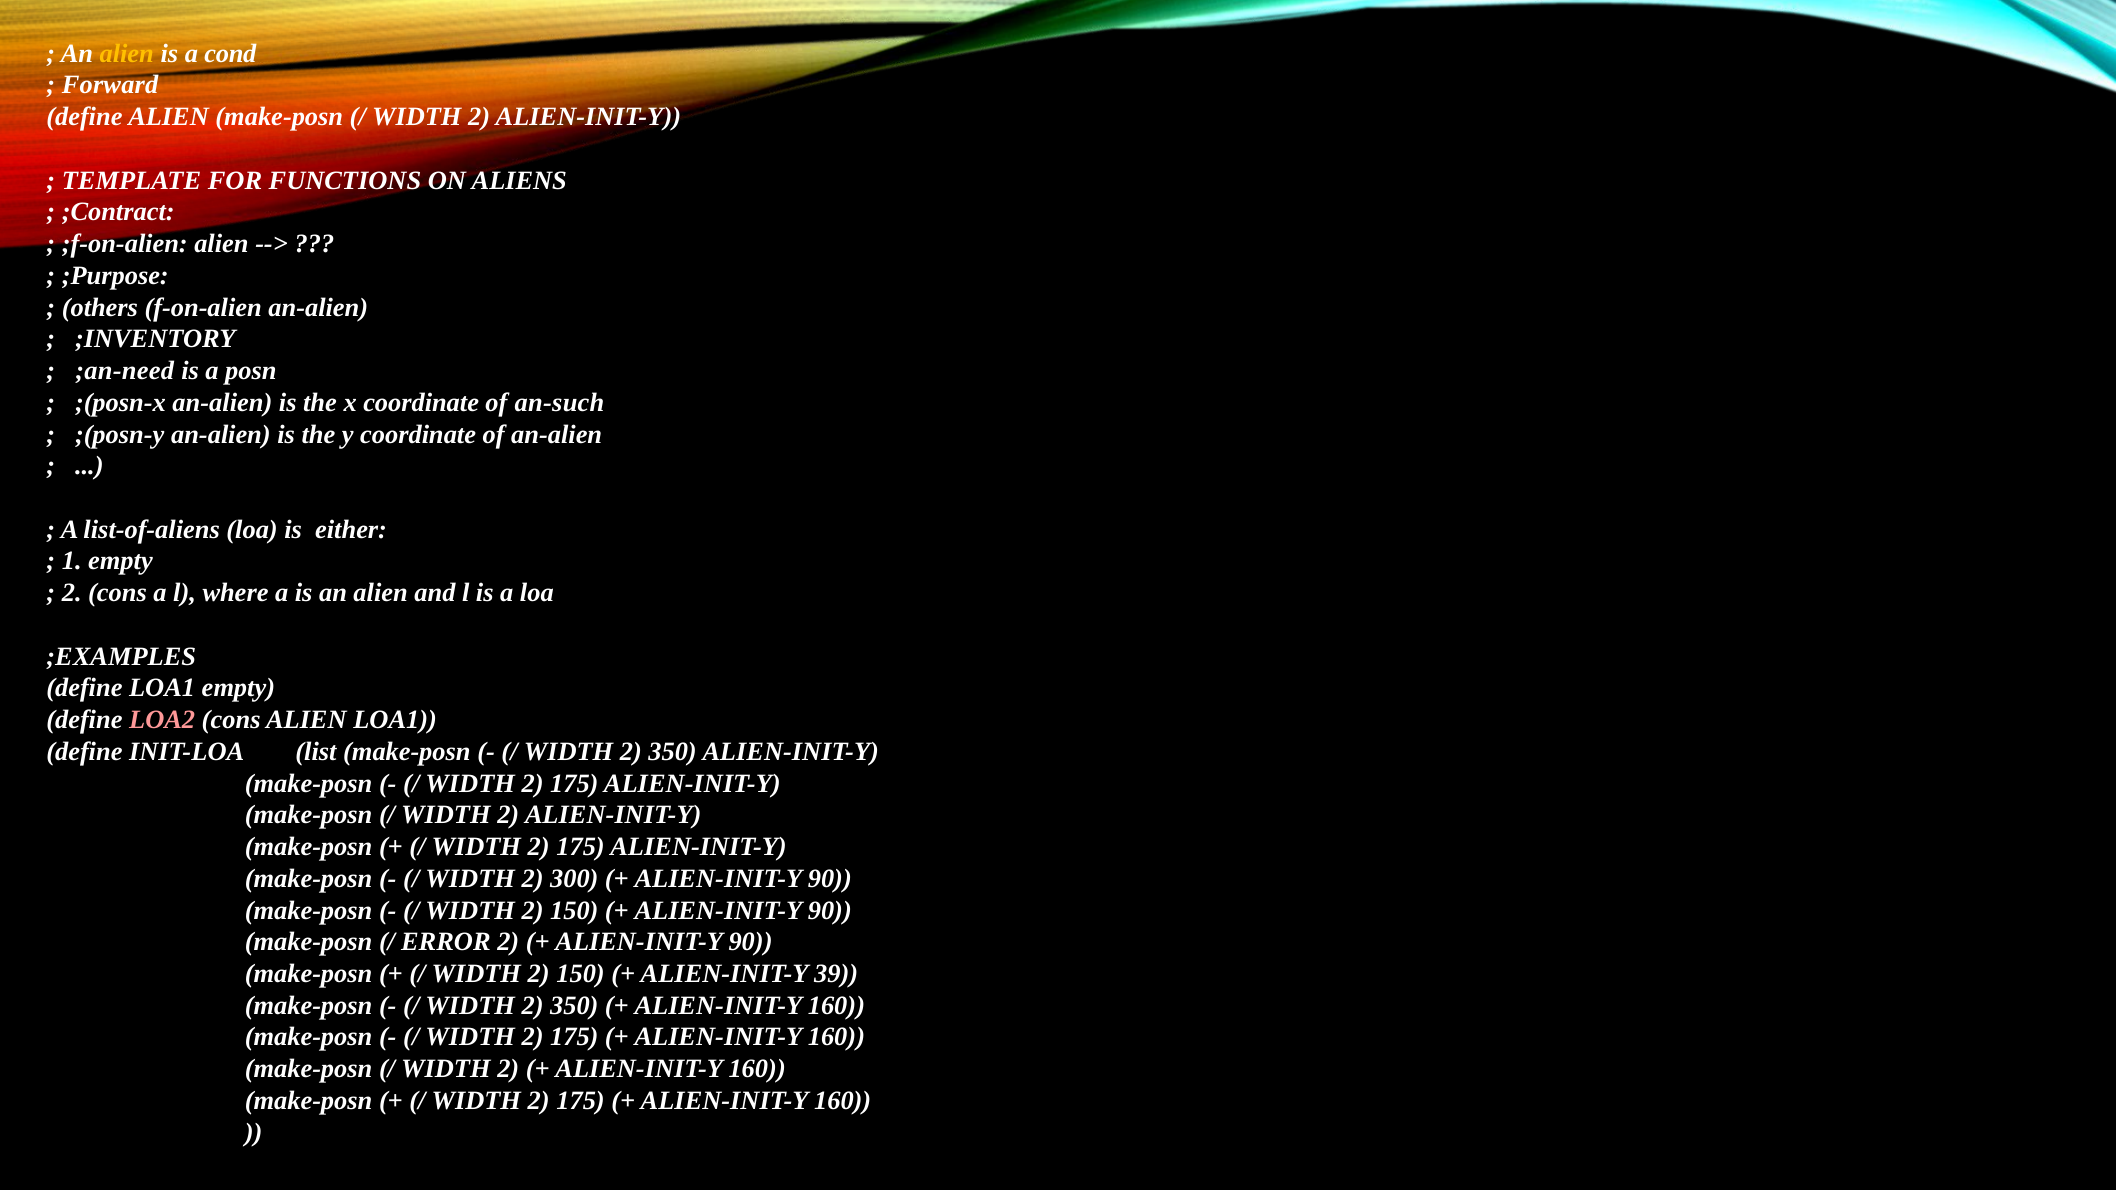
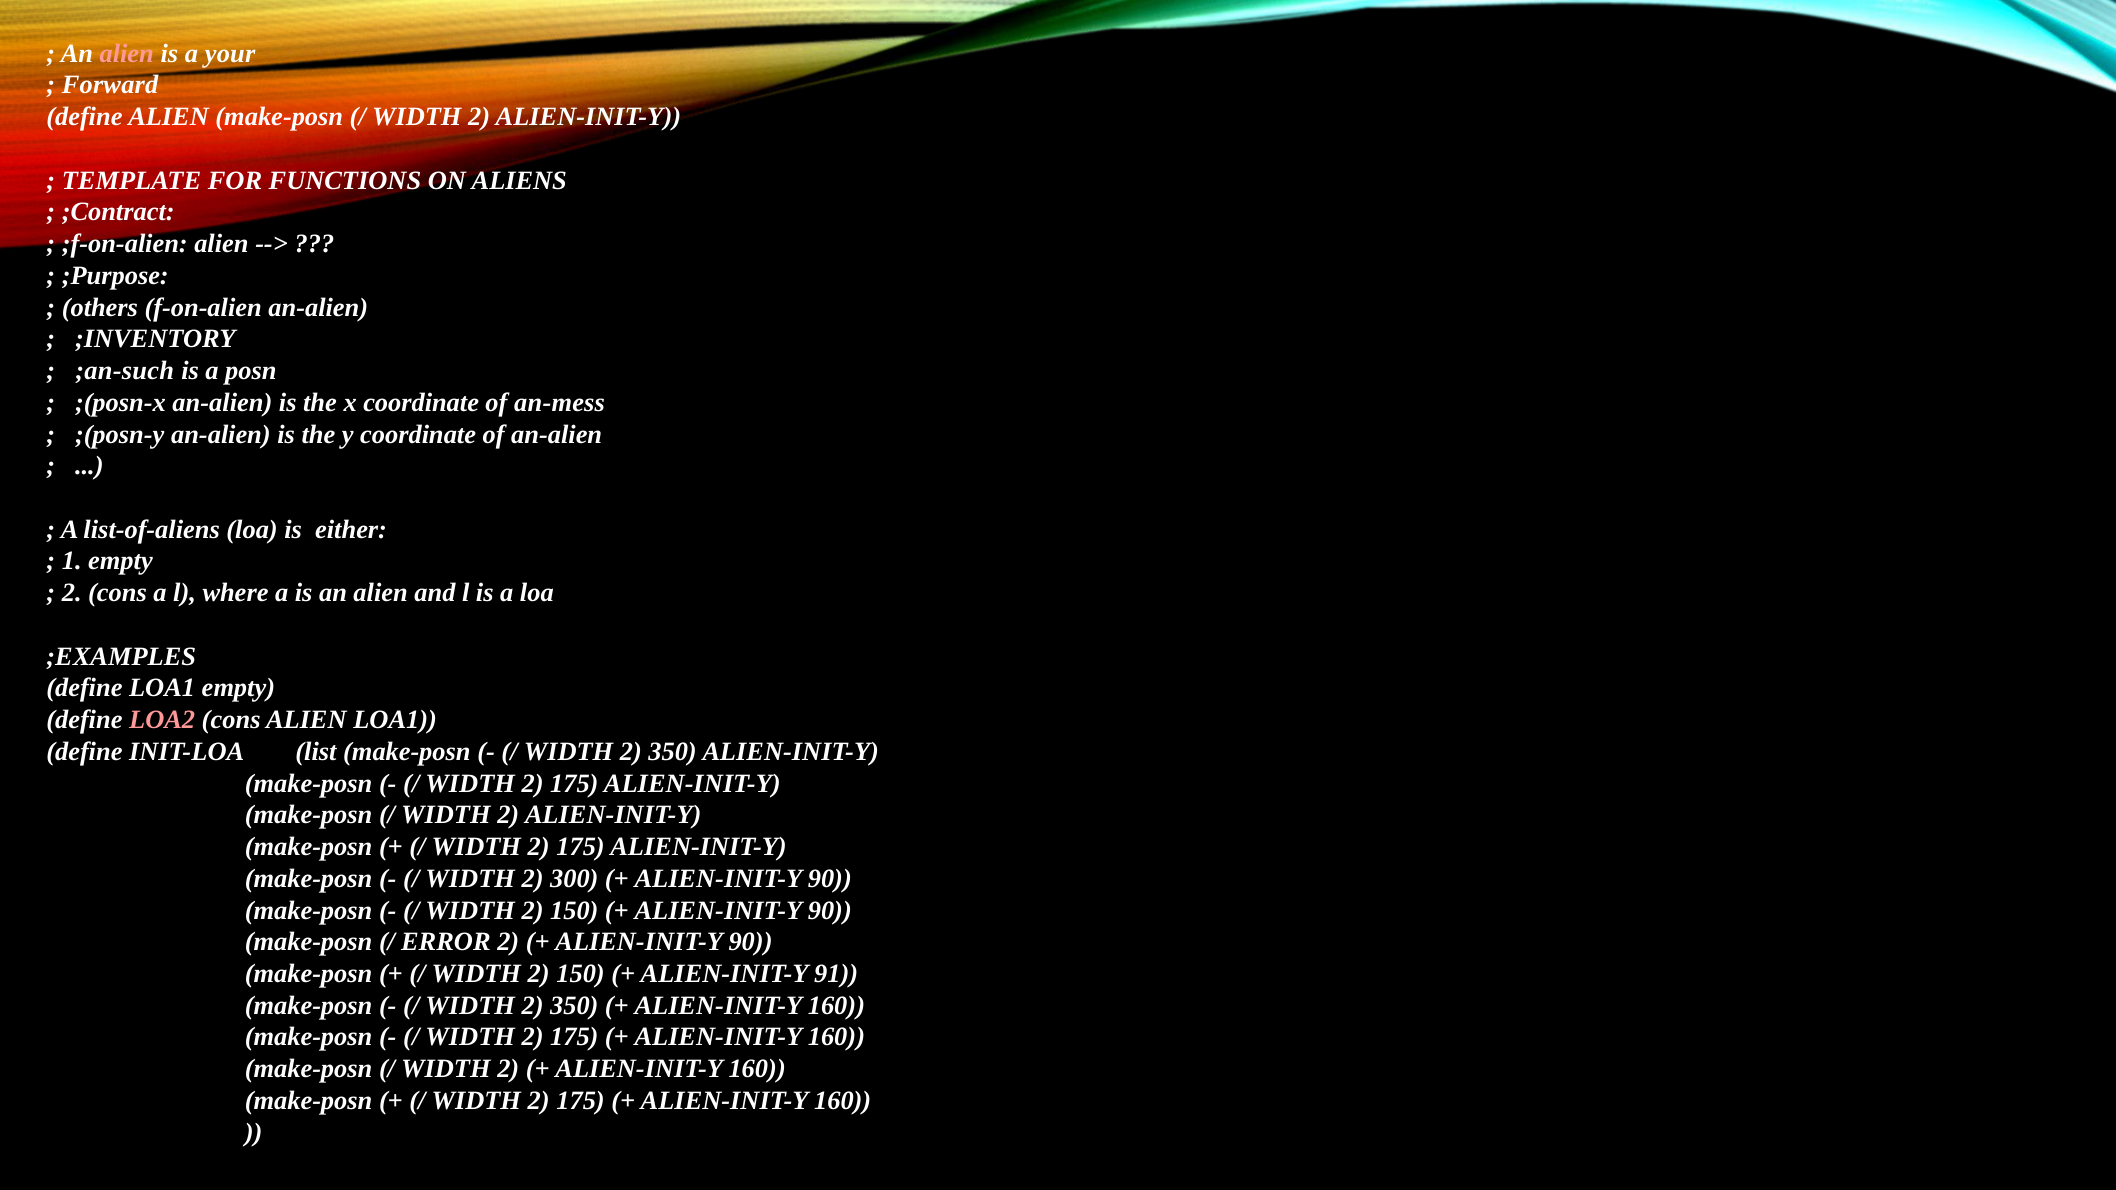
alien colour: yellow -> pink (127, 54)
cond: cond -> your (230, 54)
;an-need: ;an-need -> ;an-such (125, 371)
an-such: an-such -> an-mess (560, 403)
39: 39 -> 91 (836, 974)
